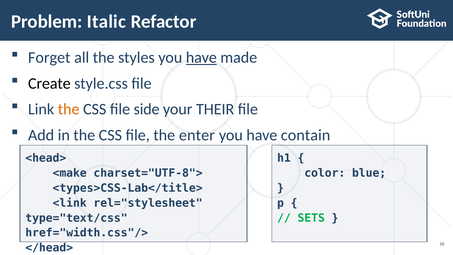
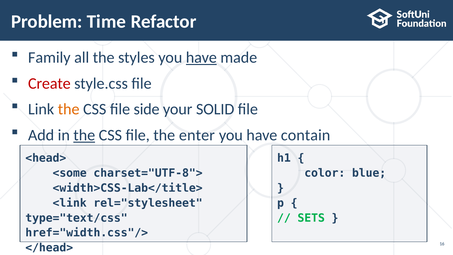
Italic: Italic -> Time (106, 21)
Forget: Forget -> Family (49, 57)
Create colour: black -> red (49, 83)
THEIR: THEIR -> SOLID (215, 109)
the underline: none -> present (84, 135)
<make: <make -> <some (70, 173)
<types>CSS-Lab</title>: <types>CSS-Lab</title> -> <width>CSS-Lab</title> (128, 188)
